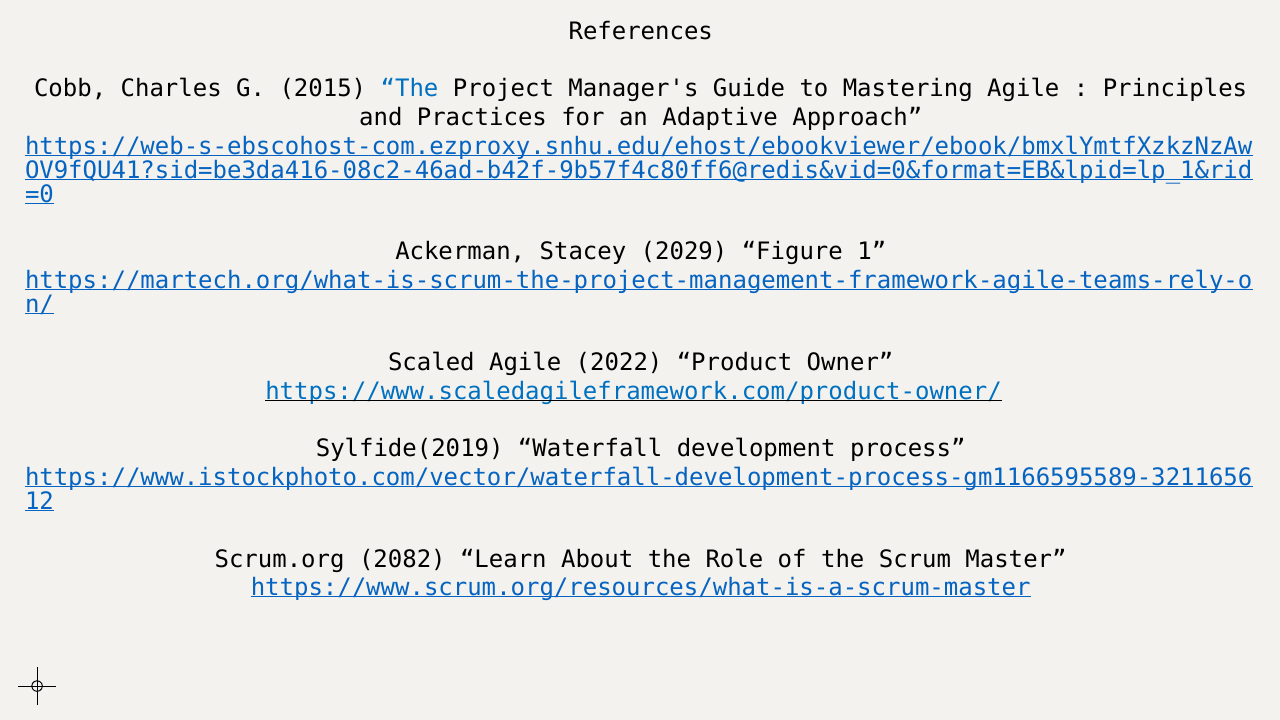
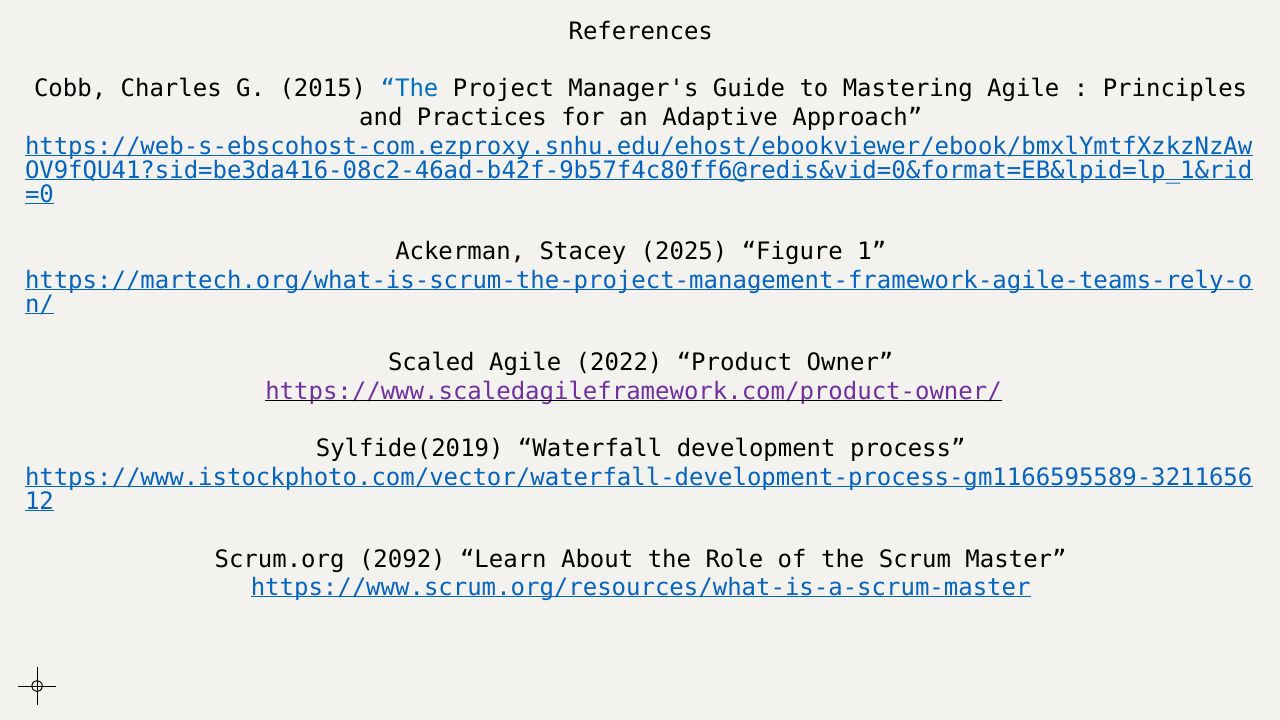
2029: 2029 -> 2025 (684, 252)
https://www.scaledagileframework.com/product-owner/ colour: blue -> purple (634, 391)
2082: 2082 -> 2092 (402, 559)
